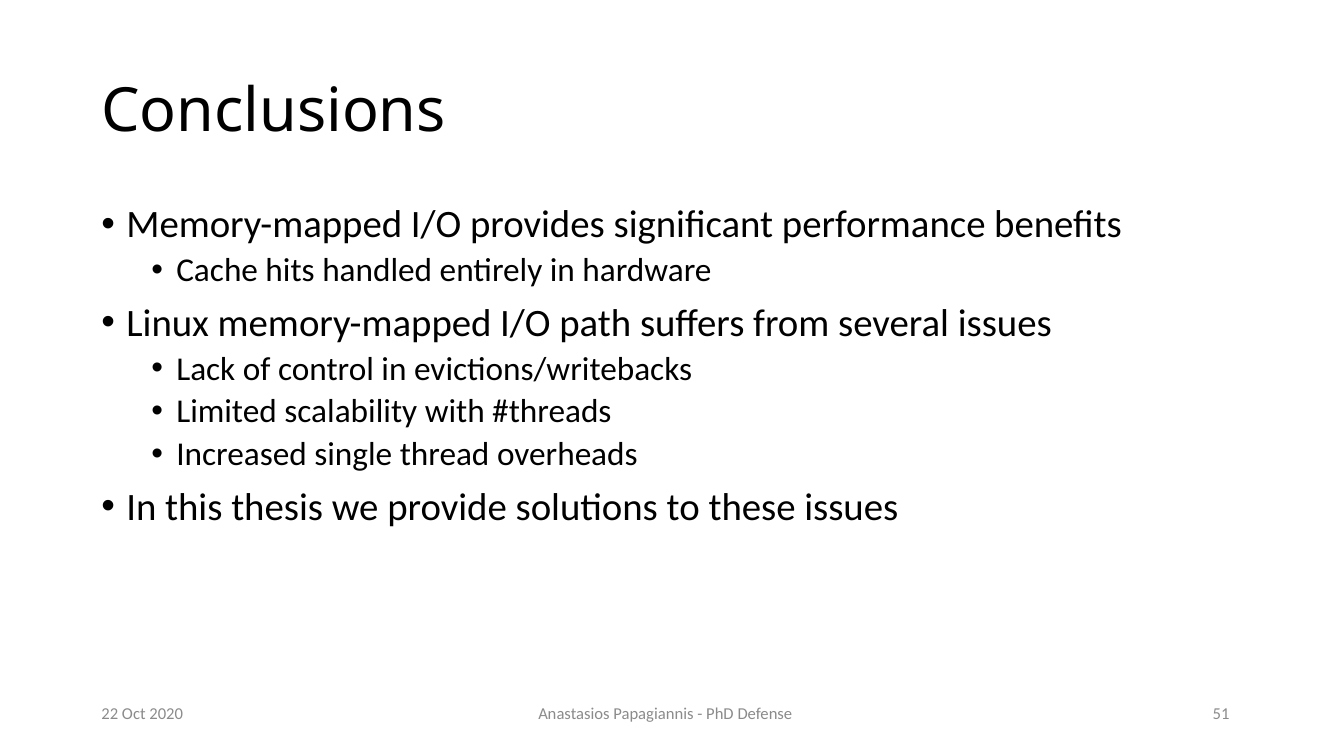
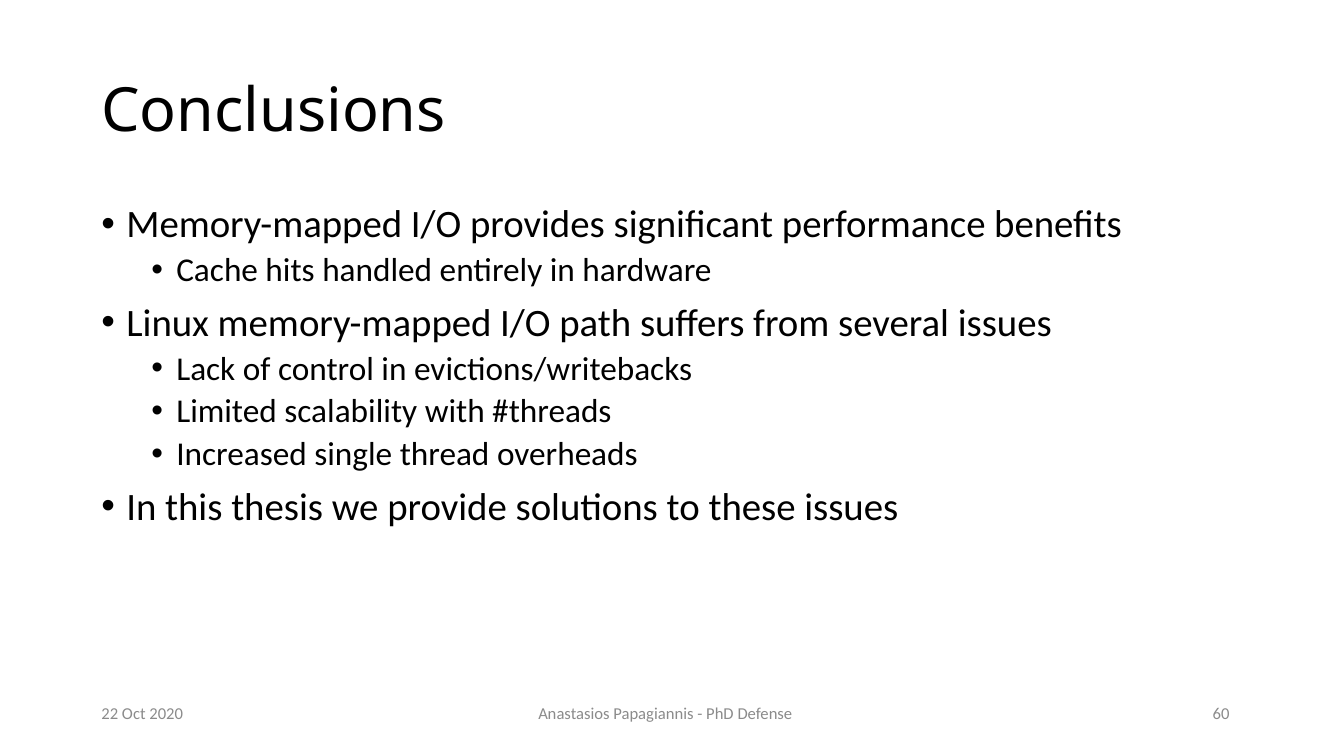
51: 51 -> 60 (1221, 715)
